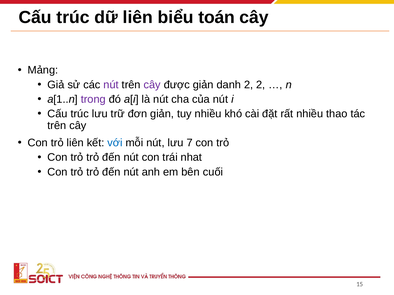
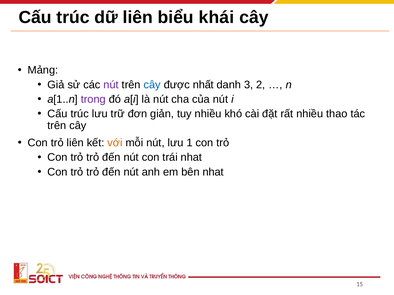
toán: toán -> khái (216, 17)
cây colour: purple -> blue (152, 85)
được giản: giản -> nhất (203, 85)
danh 2: 2 -> 3 (249, 85)
với colour: blue -> orange (115, 143)
7: 7 -> 1 (190, 143)
bên cuối: cuối -> nhat (213, 172)
